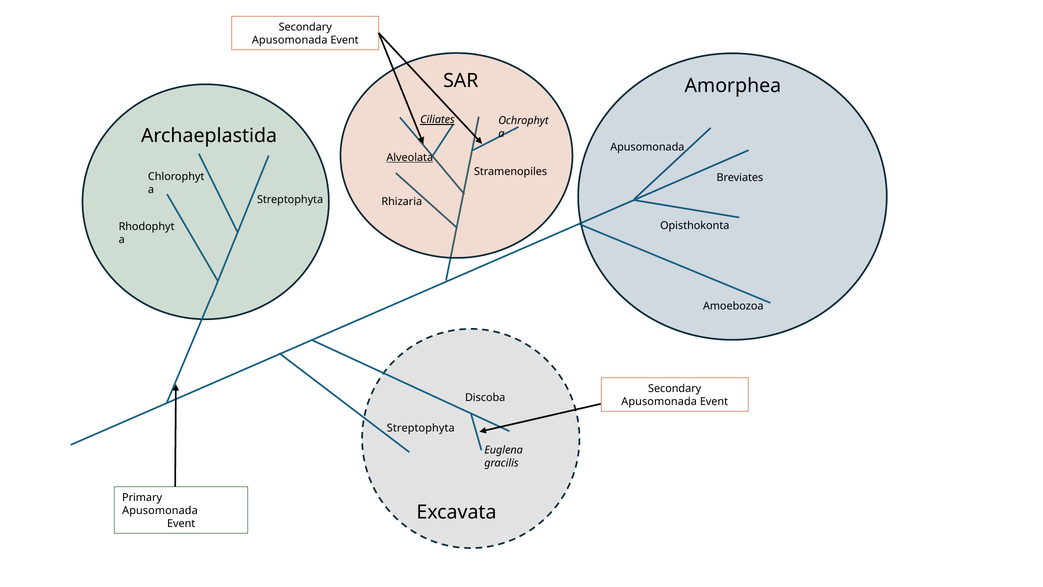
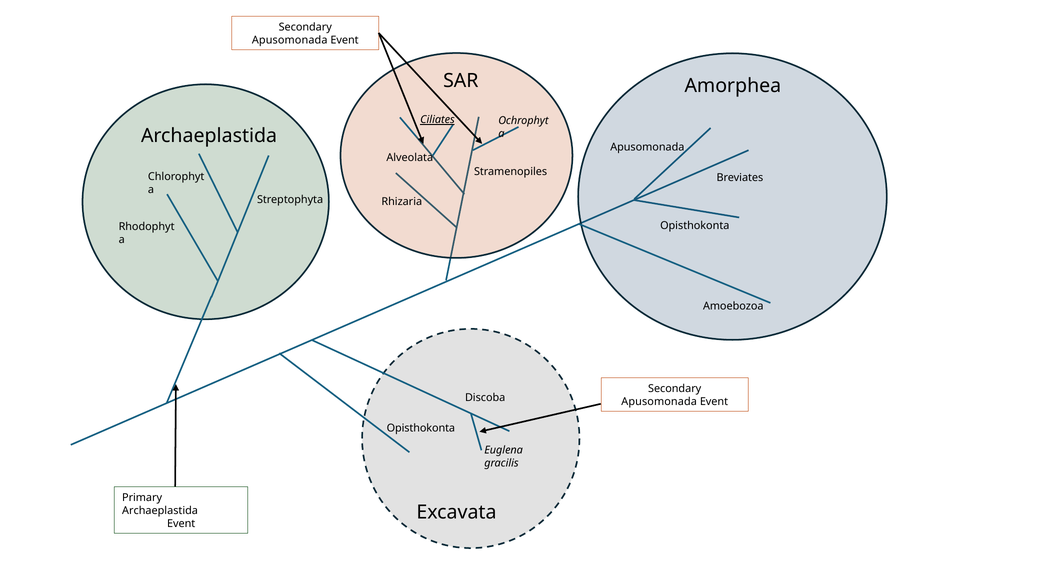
Alveolata underline: present -> none (410, 157)
Streptophyta: Streptophyta -> Opisthokonta (421, 428)
Apusomonada: Apusomonada -> Archaeplastida (160, 511)
